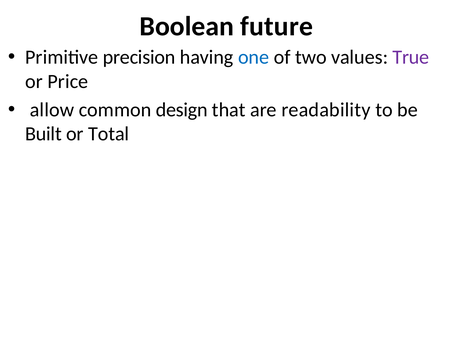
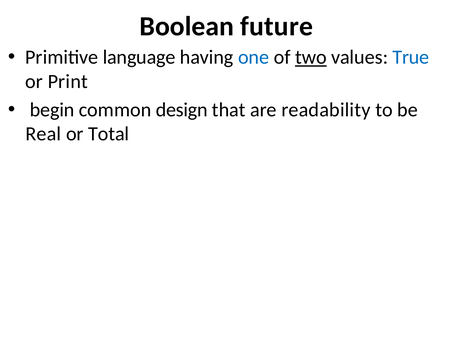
precision: precision -> language (139, 57)
two underline: none -> present (311, 57)
True colour: purple -> blue (411, 57)
Price: Price -> Print (68, 81)
allow: allow -> begin (52, 110)
Built: Built -> Real (43, 134)
